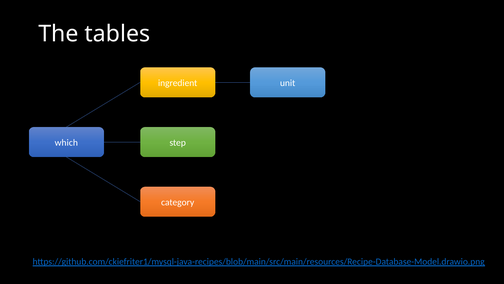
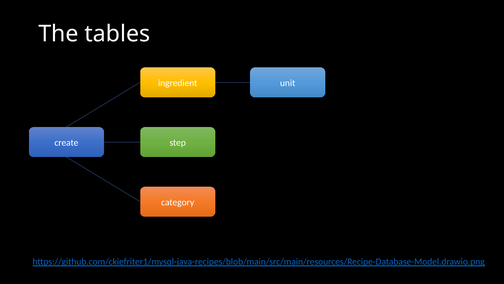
which: which -> create (66, 142)
